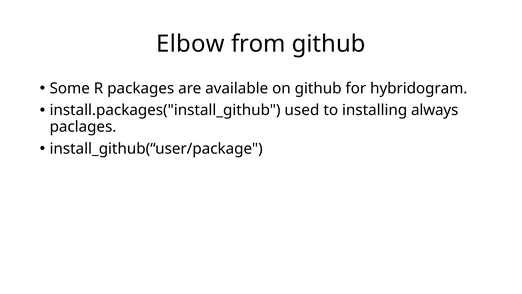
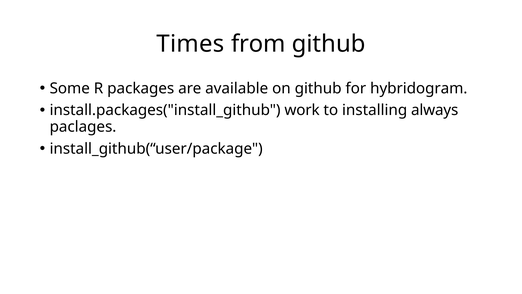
Elbow: Elbow -> Times (190, 44)
used: used -> work (302, 110)
